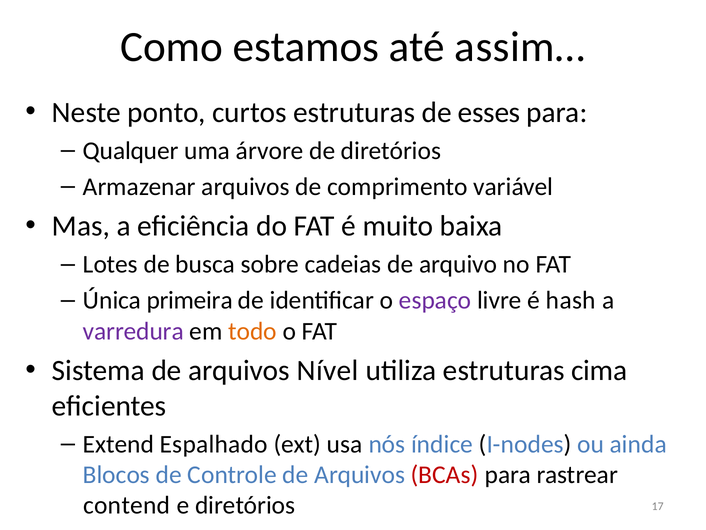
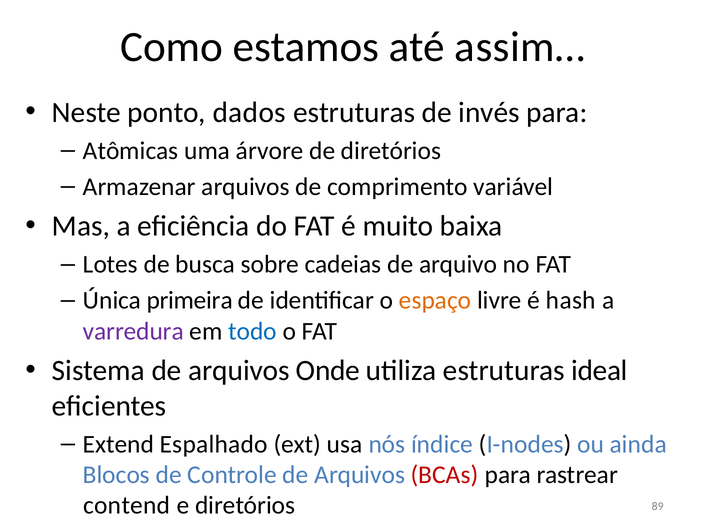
curtos: curtos -> dados (249, 112)
esses: esses -> invés (489, 112)
Qualquer: Qualquer -> Atômicas (131, 150)
espaço colour: purple -> orange (435, 300)
todo colour: orange -> blue (253, 331)
Nível: Nível -> Onde (328, 370)
cima: cima -> ideal (599, 370)
17: 17 -> 89 (658, 506)
